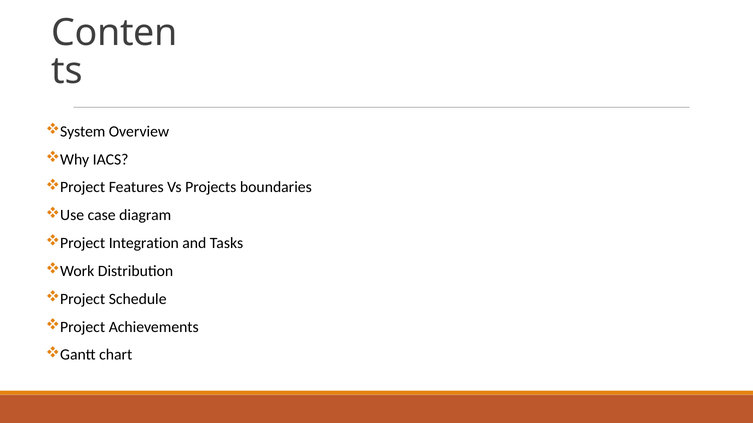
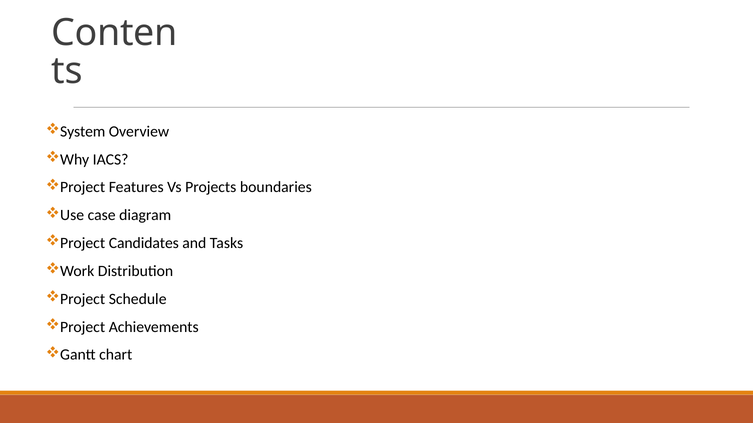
Integration: Integration -> Candidates (144, 243)
